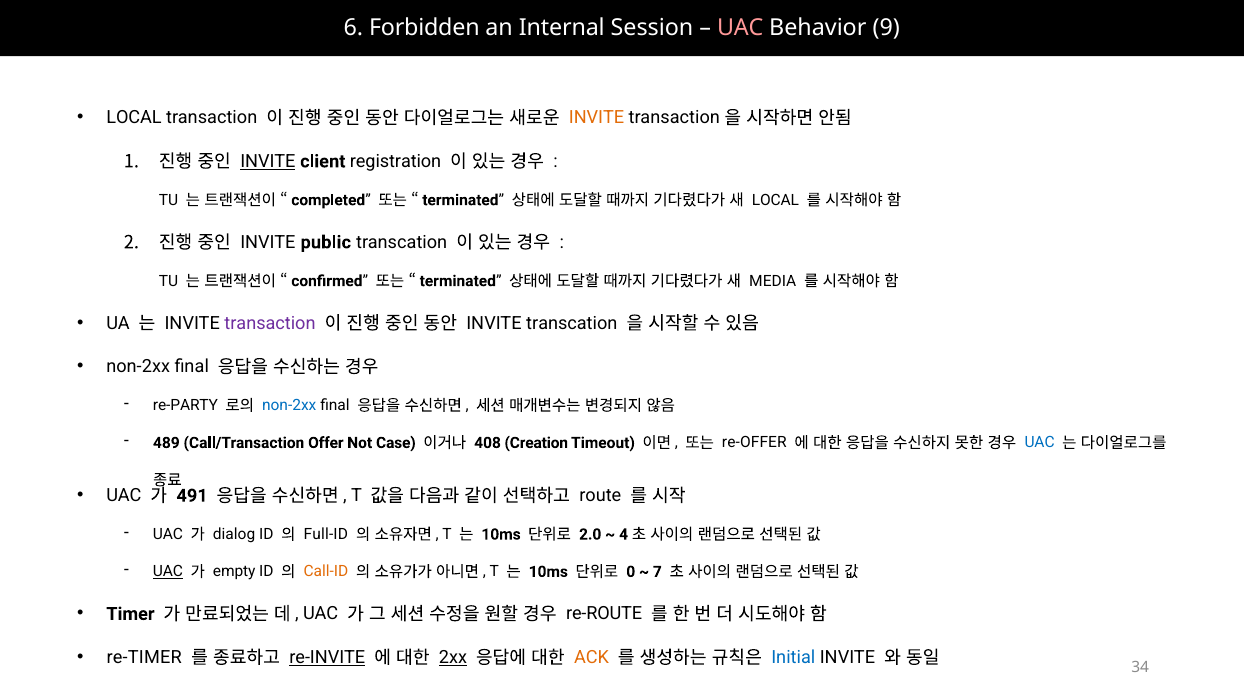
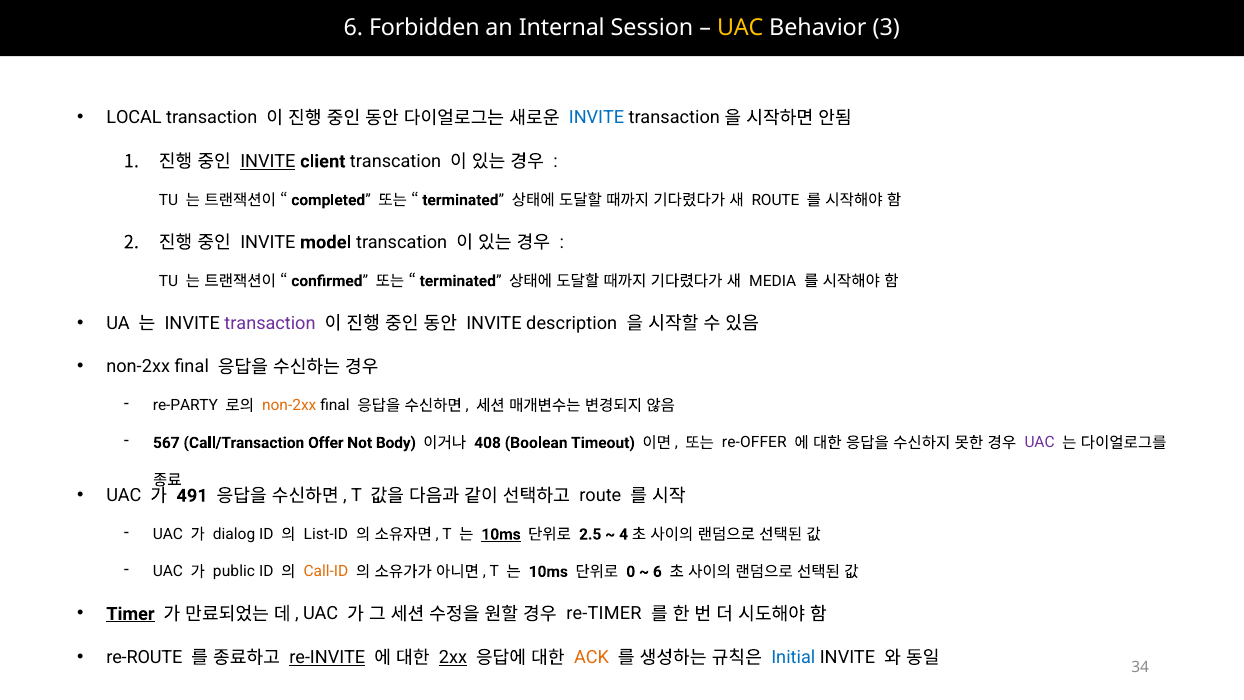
UAC colour: pink -> yellow (740, 28)
9: 9 -> 3 (886, 28)
INVITE colour: orange -> blue (597, 118)
client registration: registration -> transcation (396, 161)
LOCAL: LOCAL -> ROUTE (775, 200)
public: public -> model (326, 242)
INVITE transcation: transcation -> description (572, 323)
non-2xx colour: blue -> orange (289, 405)
489: 489 -> 567 (166, 443)
Case: Case -> Body (396, 443)
UAC colour: blue -> purple (1040, 443)
Creation: Creation -> Boolean (536, 443)
Full-ID: Full-ID -> List-ID (326, 534)
10ms underline: none -> present (501, 534)
2.0: 2.0 -> 2.5 (590, 534)
UAC underline: present -> none (168, 572)
empty: empty -> public (234, 572)
7: 7 -> 6 (657, 572)
Timer underline: none -> present (130, 614)
re-ROUTE: re-ROUTE -> re-TIMER (604, 614)
re-TIMER: re-TIMER -> re-ROUTE (144, 657)
